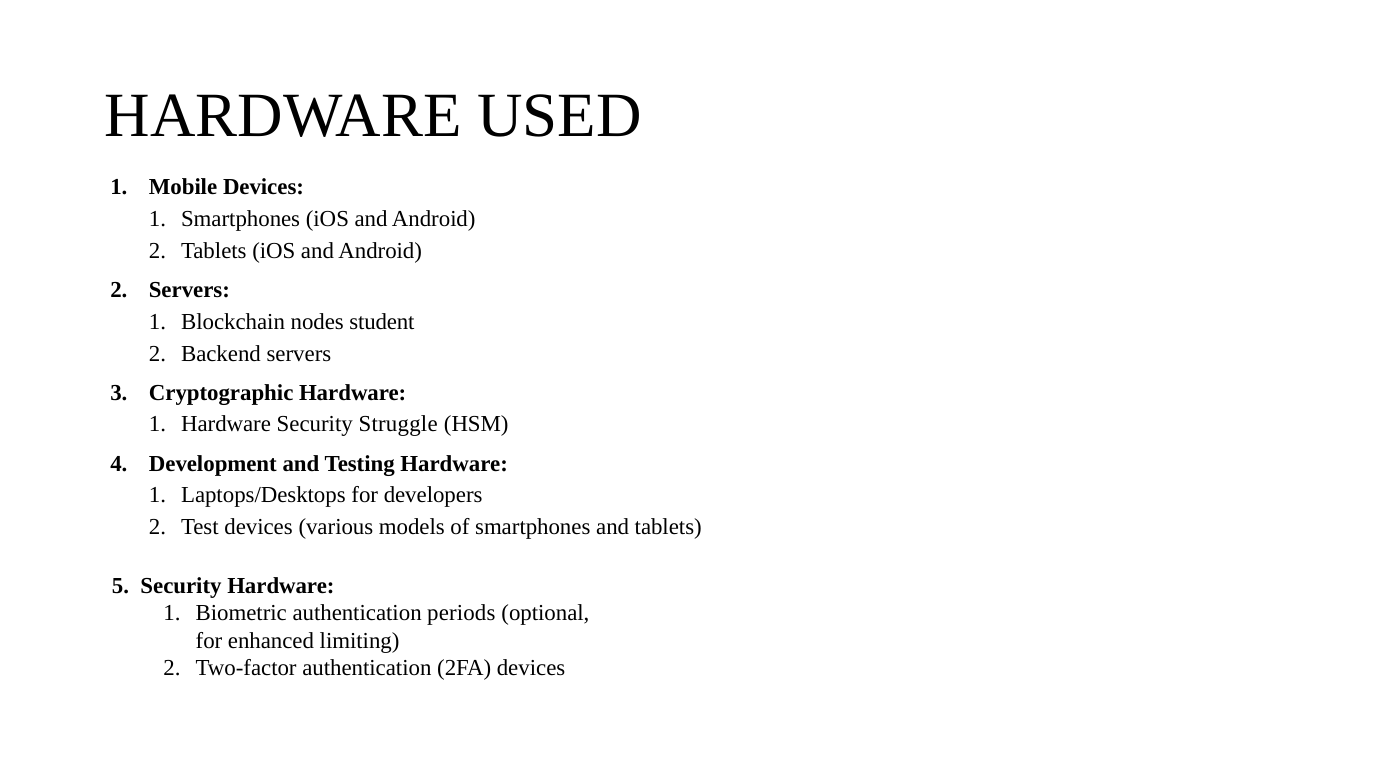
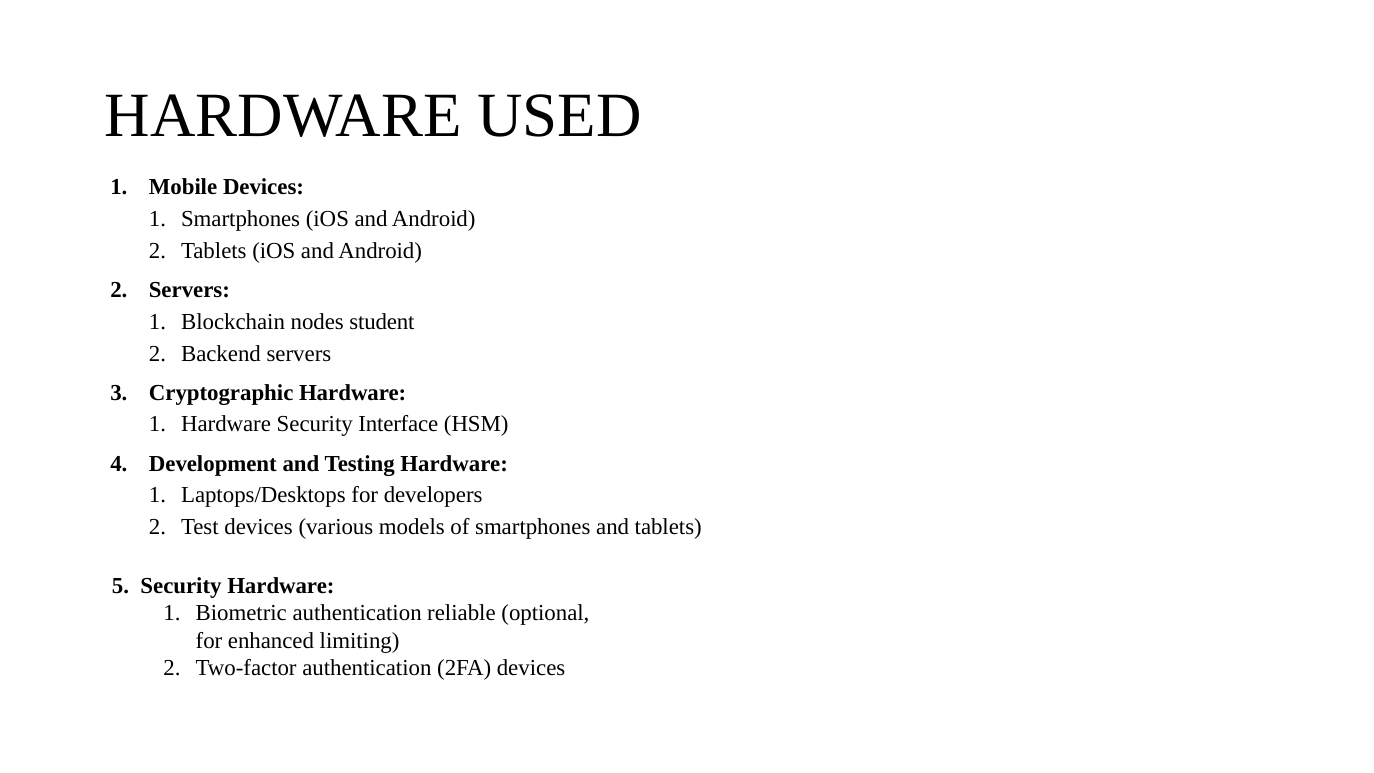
Struggle: Struggle -> Interface (398, 424)
periods: periods -> reliable (461, 613)
